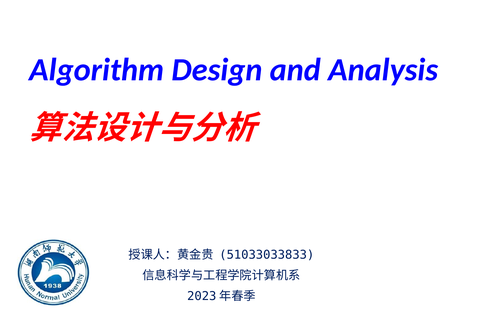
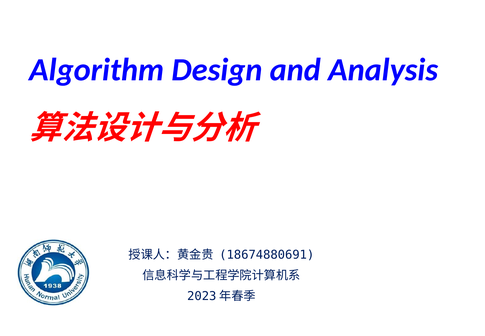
51033033833: 51033033833 -> 18674880691 (267, 255)
